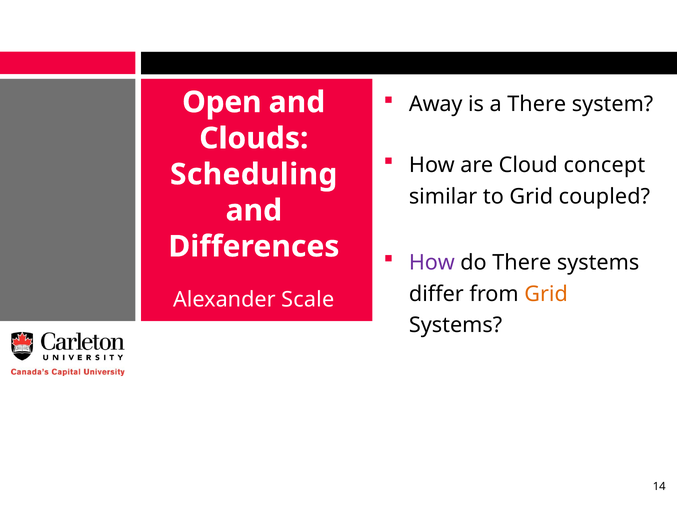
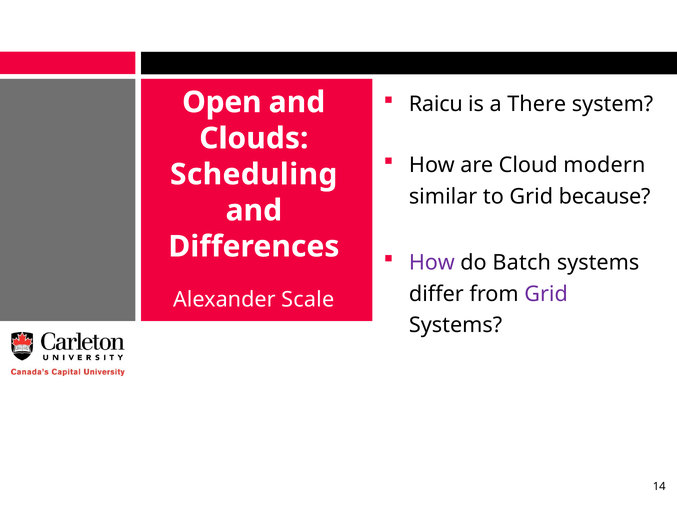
Away: Away -> Raicu (436, 104)
concept: concept -> modern (604, 166)
coupled: coupled -> because (605, 197)
do There: There -> Batch (522, 263)
Grid colour: orange -> purple (546, 294)
